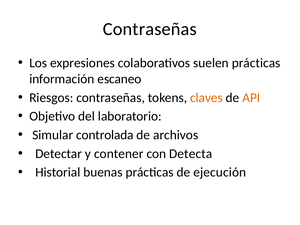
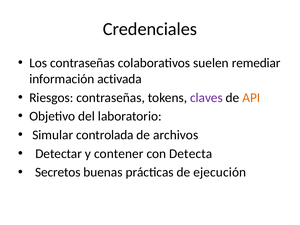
Contraseñas: Contraseñas -> Credenciales (150, 29)
Los expresiones: expresiones -> contraseñas (83, 63)
suelen prácticas: prácticas -> remediar (256, 63)
escaneo: escaneo -> activada (119, 79)
claves colour: orange -> purple (206, 98)
Historial: Historial -> Secretos (58, 172)
